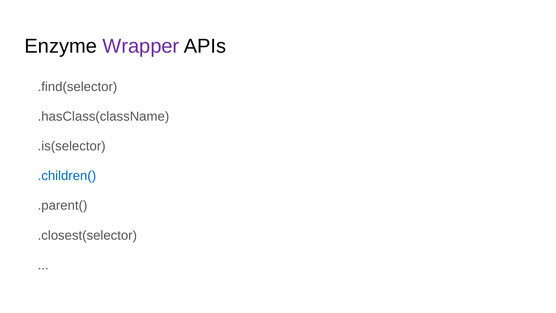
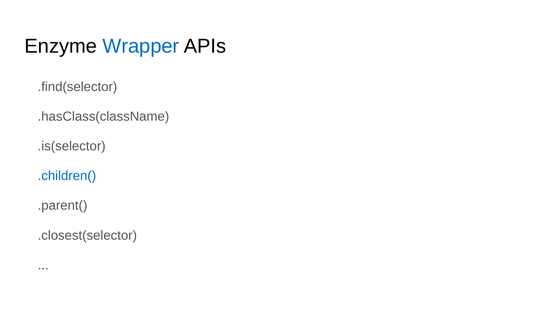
Wrapper colour: purple -> blue (141, 46)
